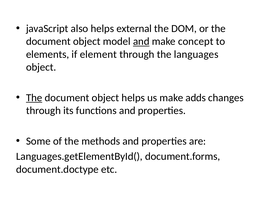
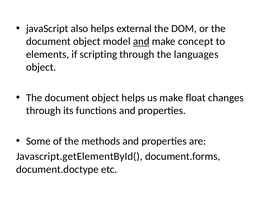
element: element -> scripting (98, 54)
The underline: present -> none (34, 98)
adds: adds -> float (196, 98)
Languages.getElementById(: Languages.getElementById( -> Javascript.getElementById( (79, 157)
